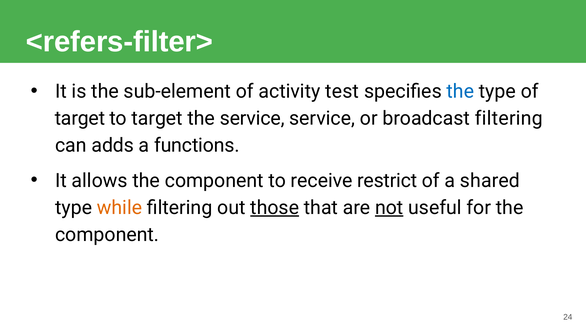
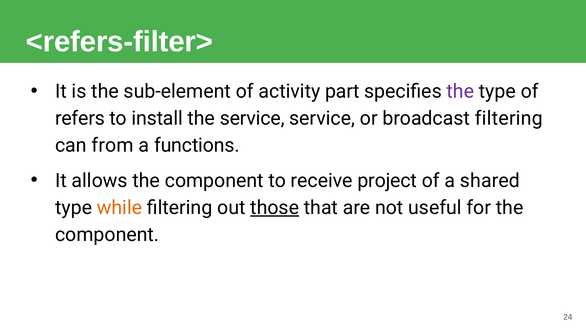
test: test -> part (342, 91)
the colour: blue -> purple (460, 91)
target: target -> refers (80, 118)
to target: target -> install (157, 118)
adds: adds -> from (113, 145)
restrict: restrict -> project (387, 180)
not underline: present -> none (389, 207)
